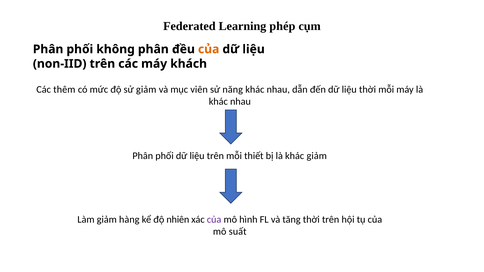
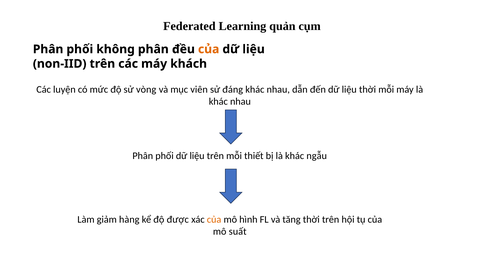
phép: phép -> quản (282, 26)
thêm: thêm -> luyện (64, 89)
sử giảm: giảm -> vòng (146, 89)
năng: năng -> đáng (233, 89)
khác giảm: giảm -> ngẫu (317, 156)
nhiên: nhiên -> được (178, 220)
của colour: purple -> orange (214, 220)
